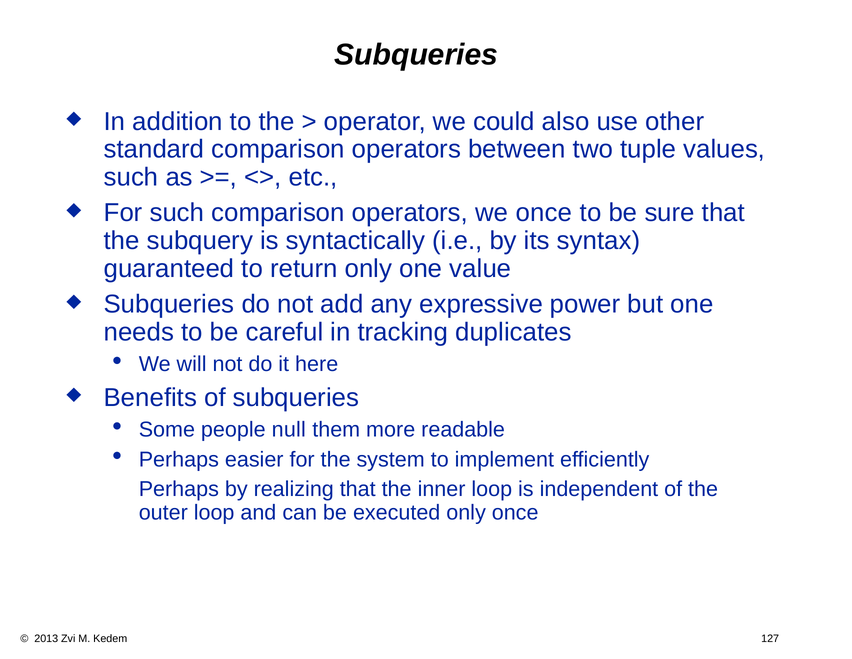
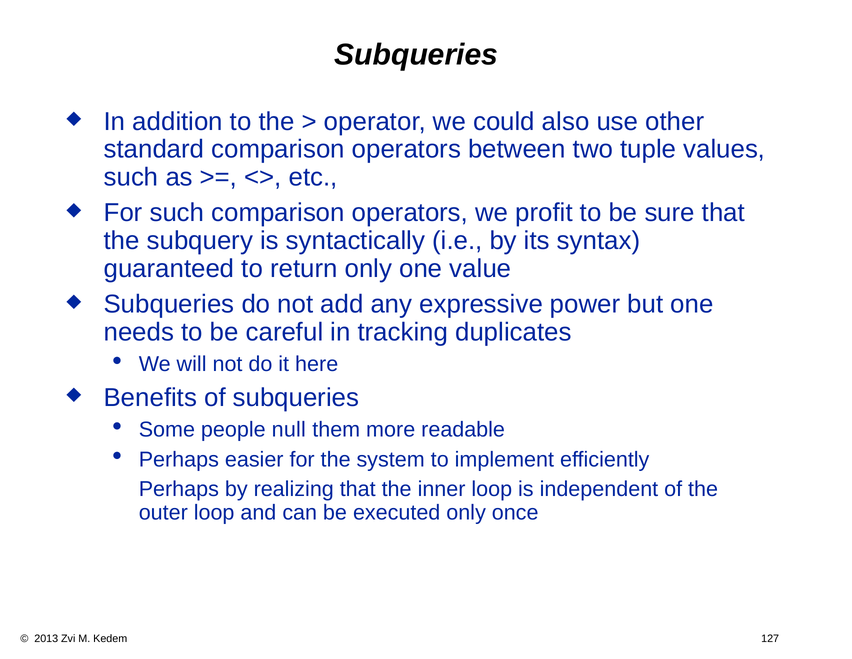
we once: once -> profit (544, 213)
